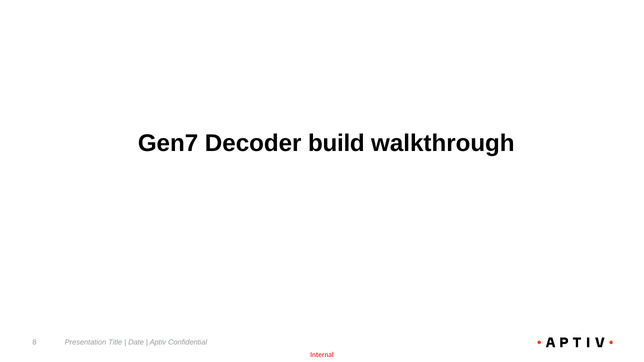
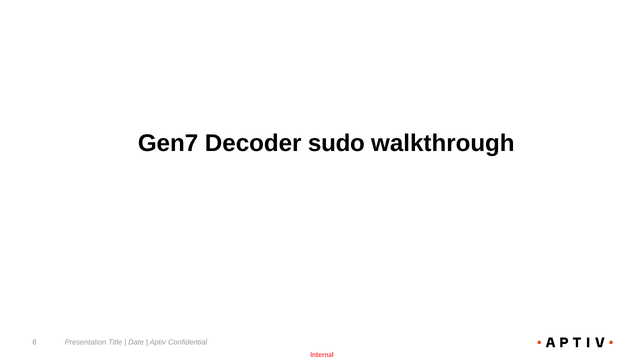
build: build -> sudo (336, 143)
